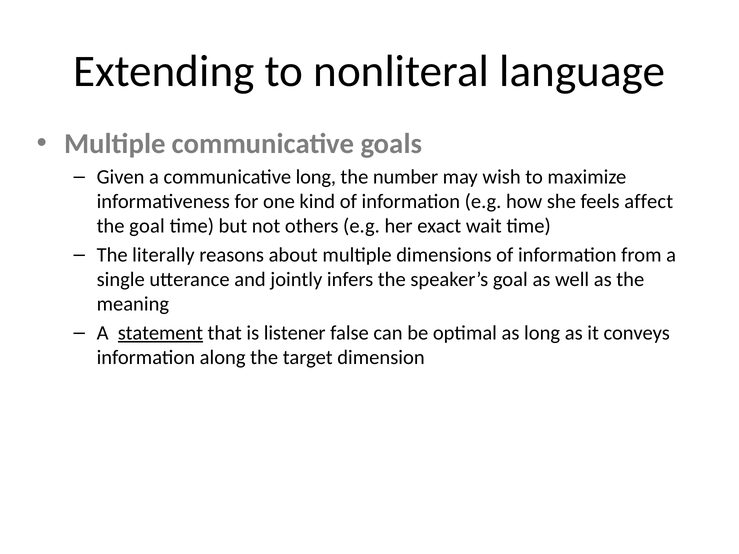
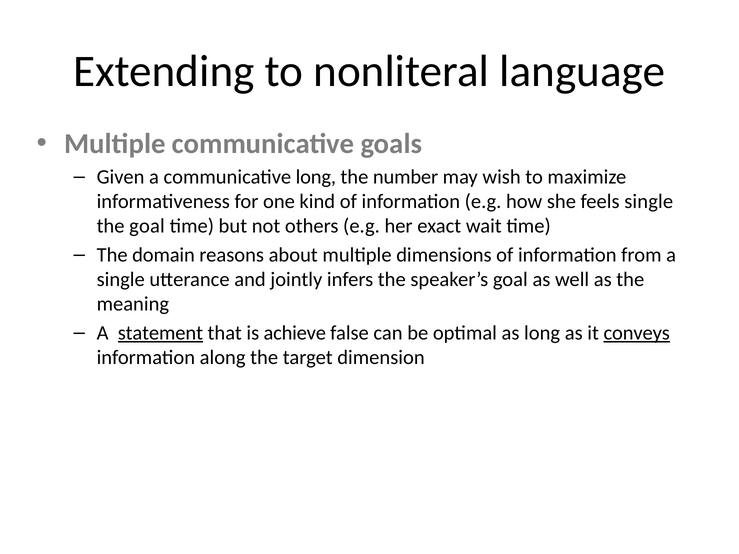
feels affect: affect -> single (649, 202)
literally: literally -> domain (164, 255)
listener: listener -> achieve (295, 333)
conveys underline: none -> present (637, 333)
